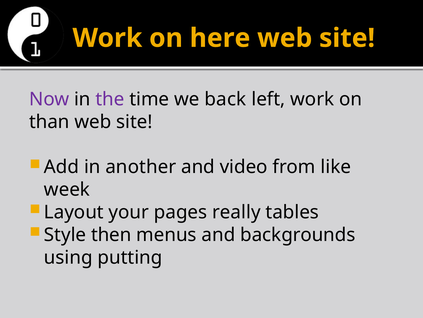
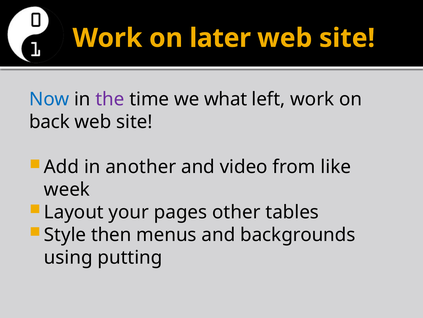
here: here -> later (220, 38)
Now colour: purple -> blue (49, 99)
back: back -> what (226, 99)
than: than -> back (49, 122)
really: really -> other (236, 212)
